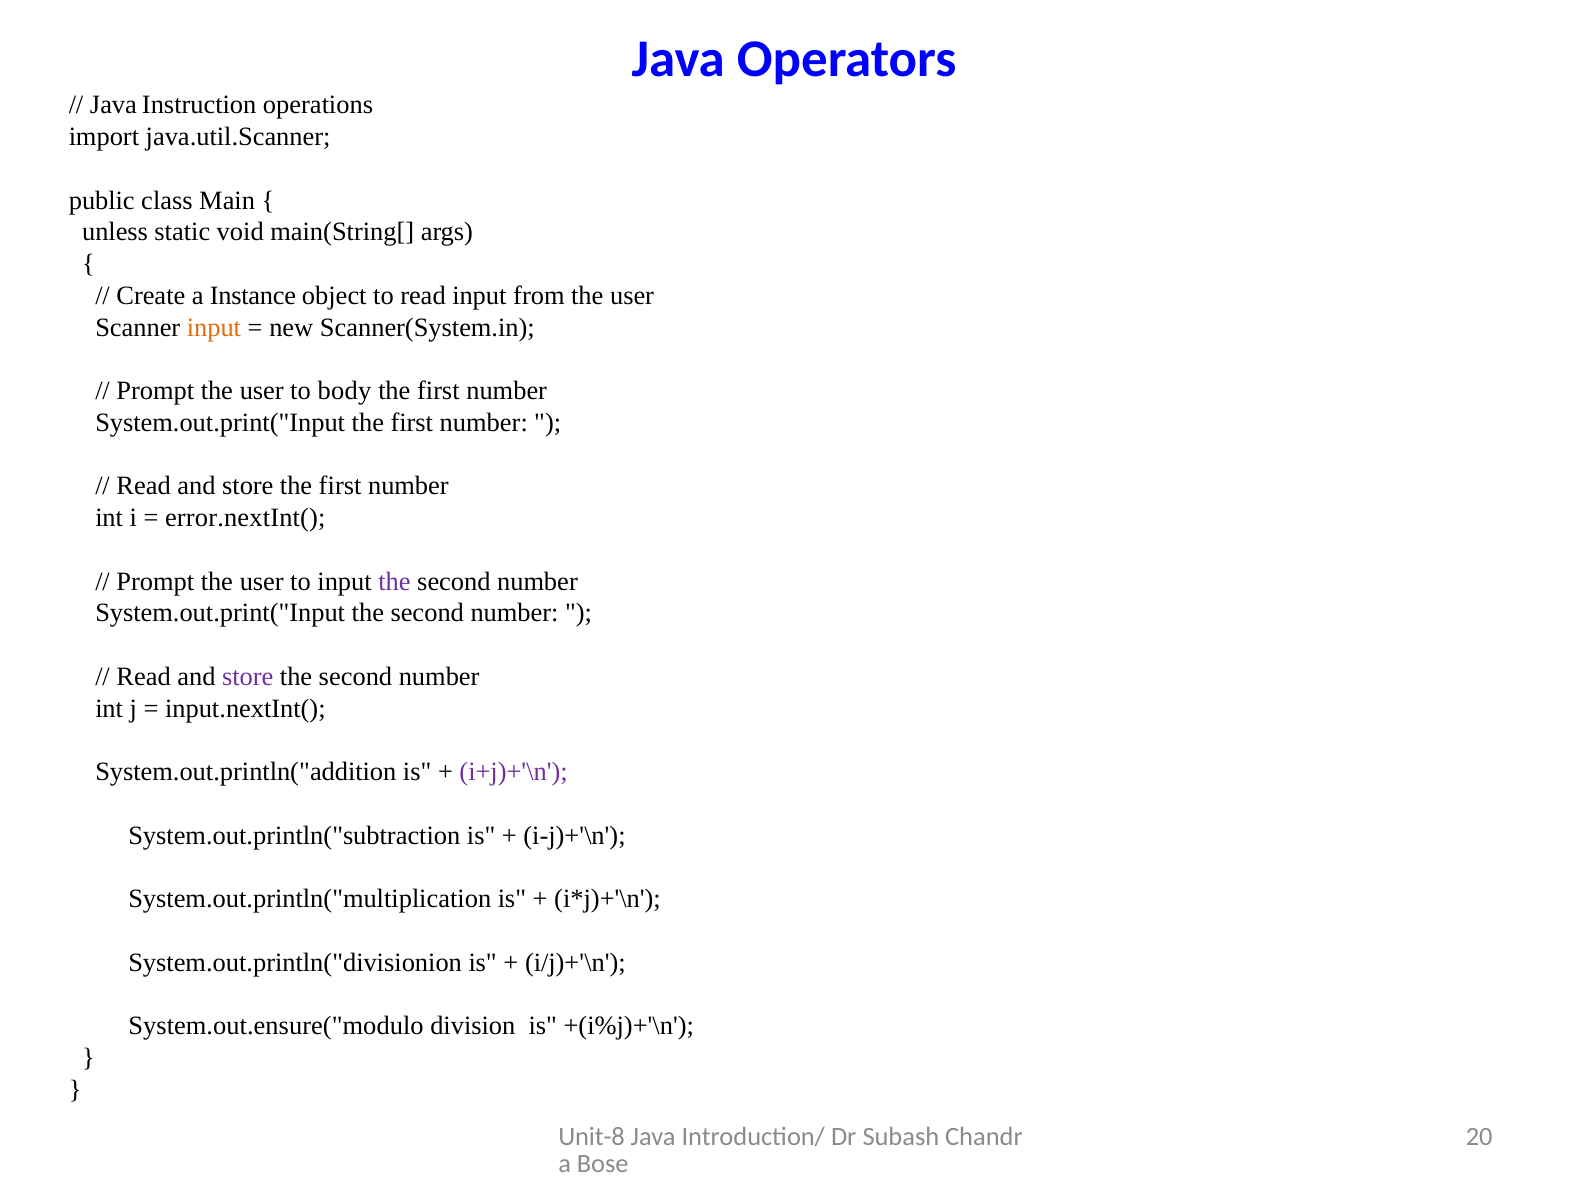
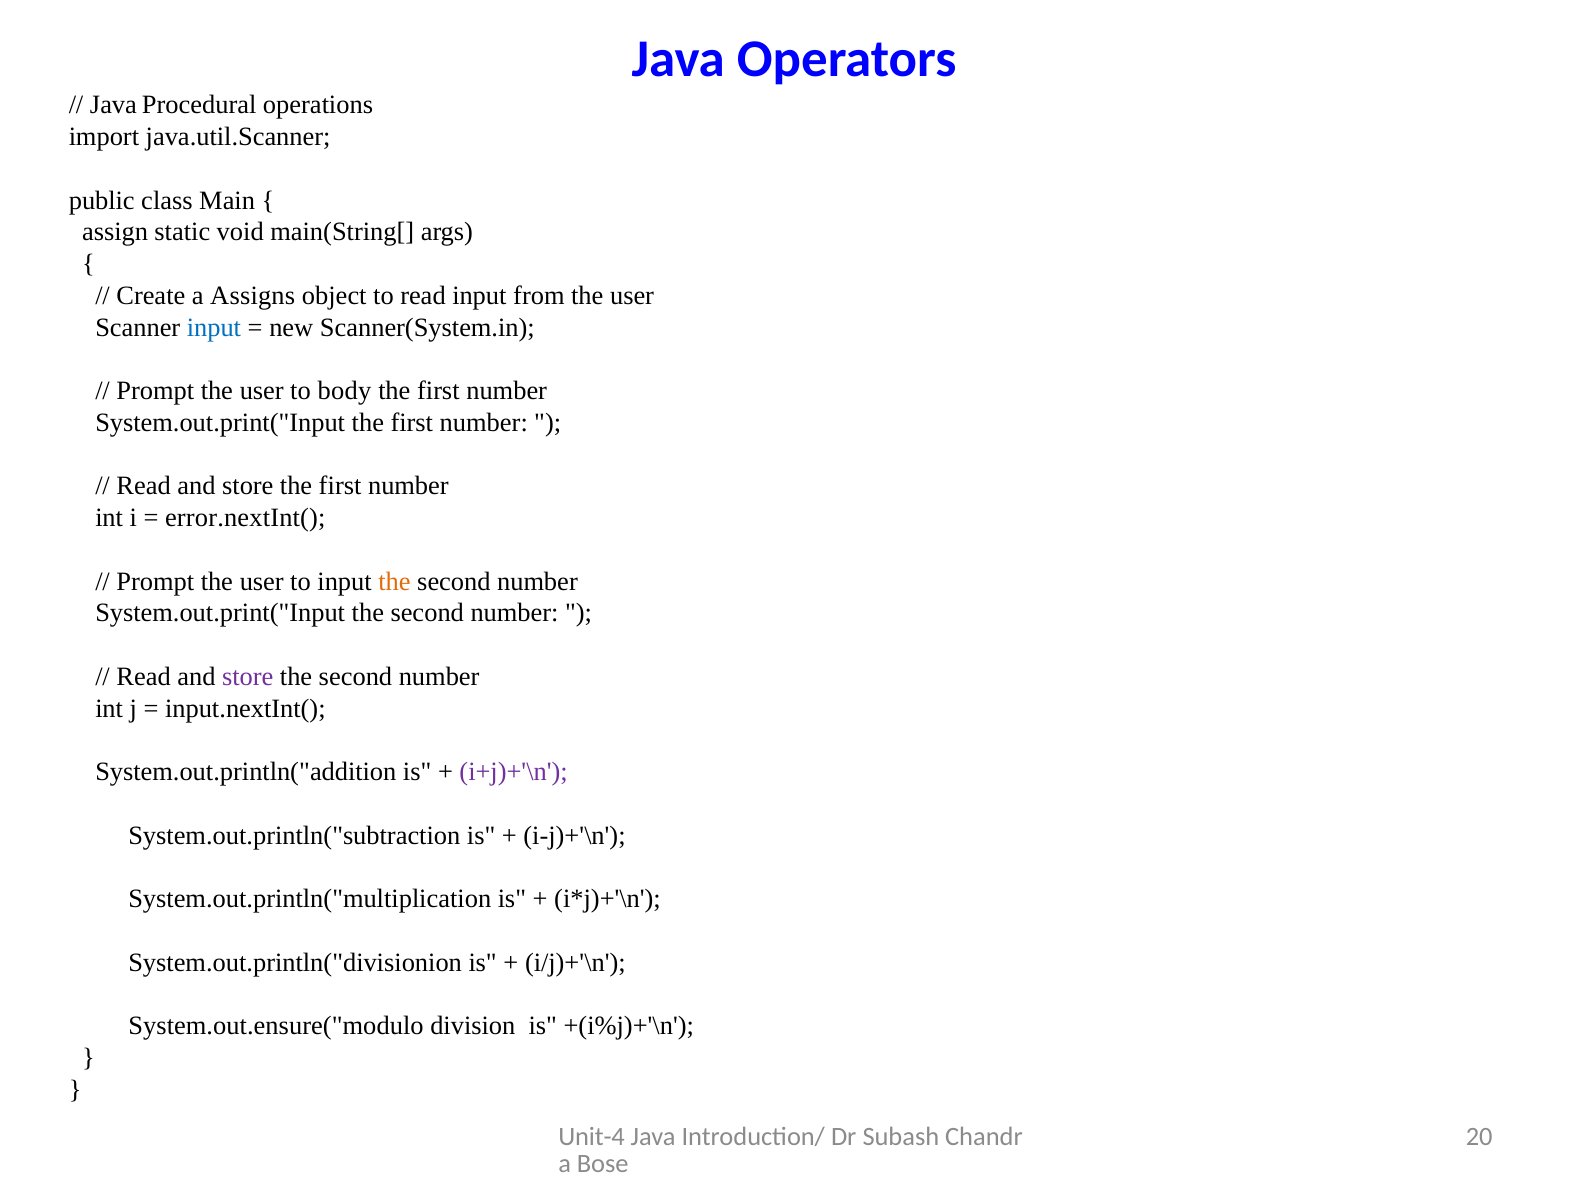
Instruction: Instruction -> Procedural (199, 105)
unless: unless -> assign (115, 232)
Instance: Instance -> Assigns (253, 296)
input colour: orange -> blue (214, 327)
the colour: purple -> orange (394, 581)
Unit-8: Unit-8 -> Unit-4 (592, 1137)
